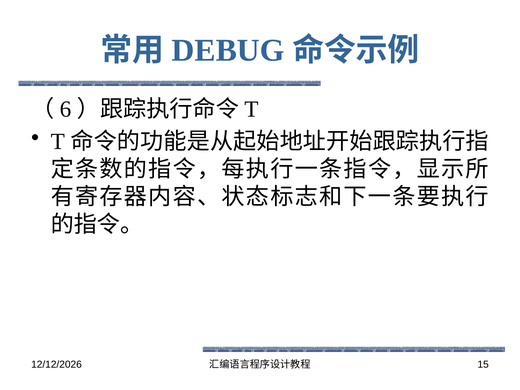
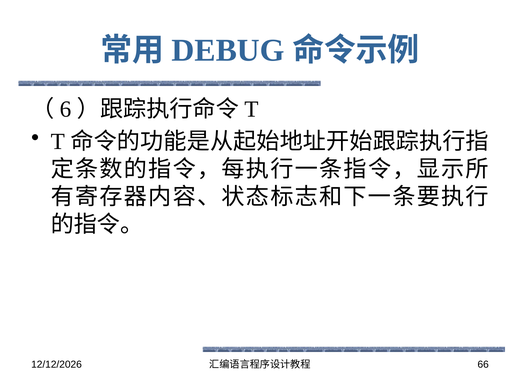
15: 15 -> 66 (483, 365)
